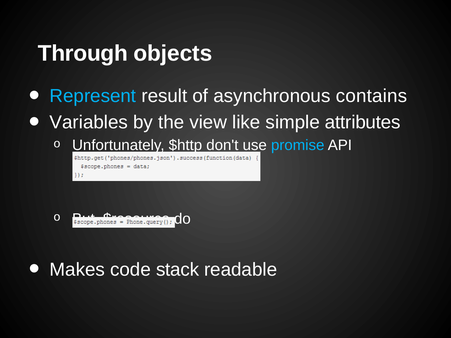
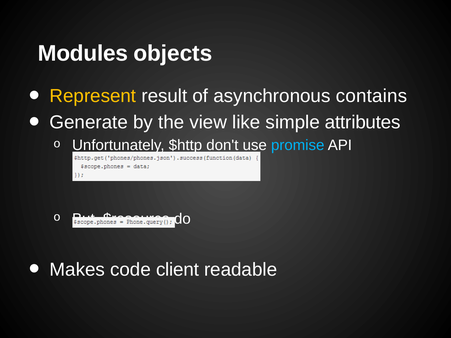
Through: Through -> Modules (83, 53)
Represent colour: light blue -> yellow (93, 96)
Variables: Variables -> Generate (89, 122)
stack: stack -> client (178, 270)
